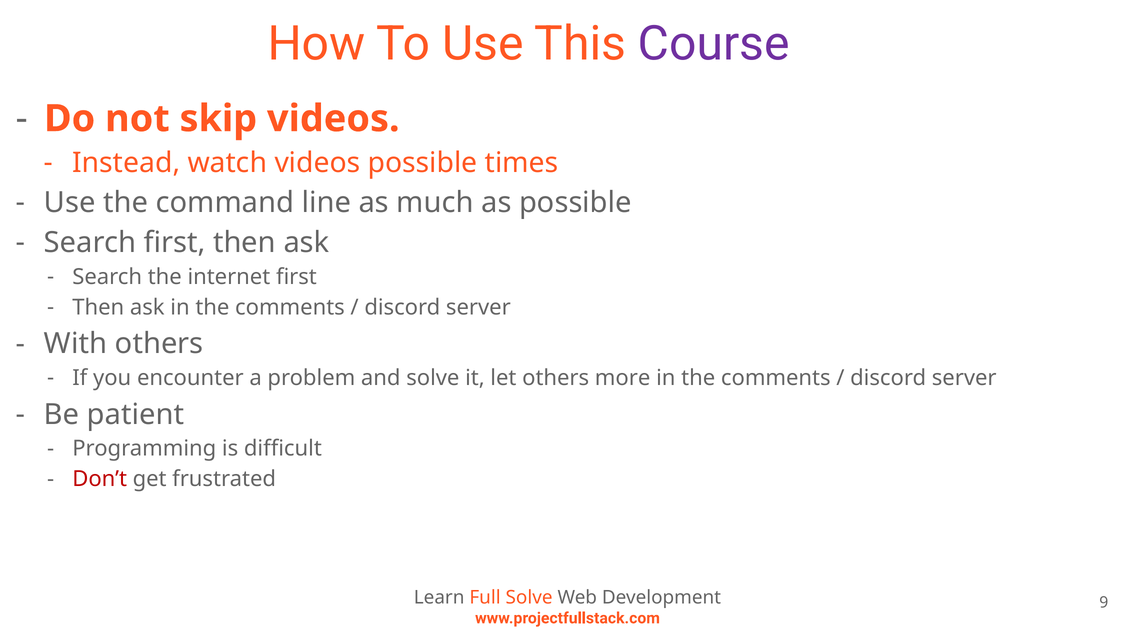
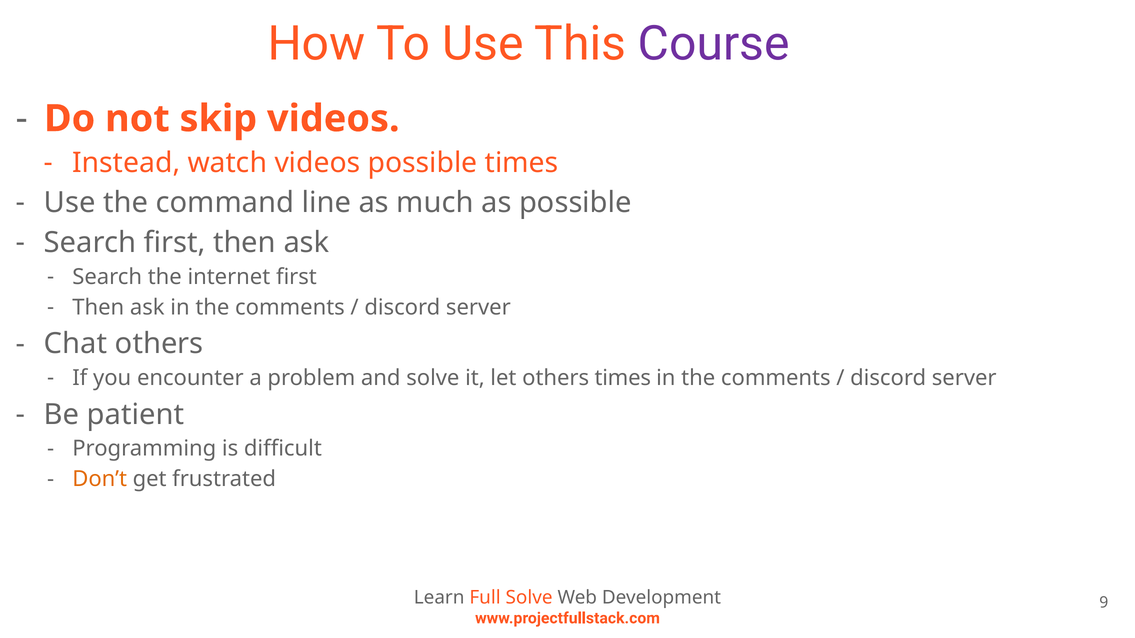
With: With -> Chat (76, 344)
others more: more -> times (623, 378)
Don’t colour: red -> orange (100, 479)
